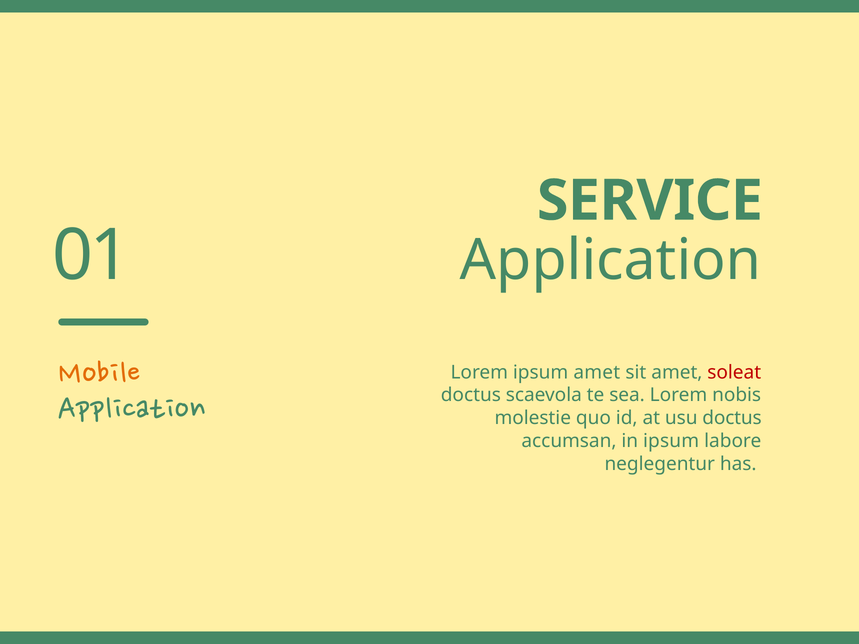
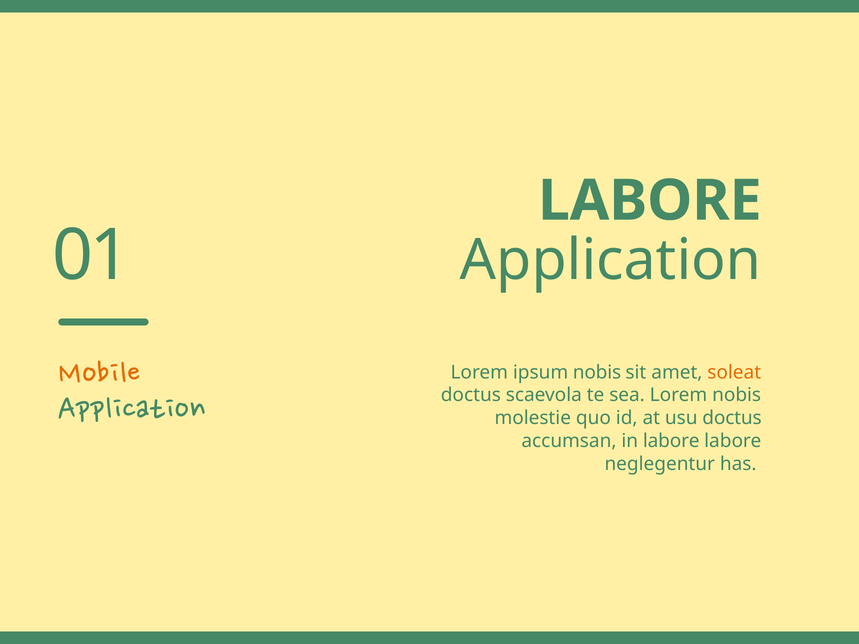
SERVICE: SERVICE -> LABORE (650, 201)
ipsum amet: amet -> nobis (597, 372)
soleat colour: red -> orange (734, 372)
in ipsum: ipsum -> labore (671, 441)
